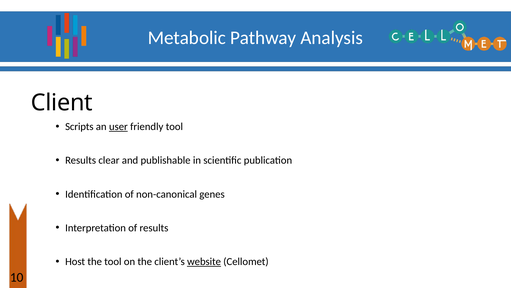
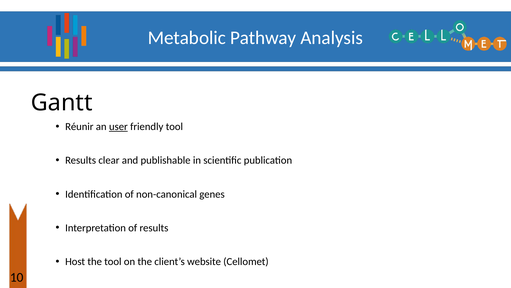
Client: Client -> Gantt (62, 102)
Scripts: Scripts -> Réunir (79, 126)
website underline: present -> none (204, 261)
